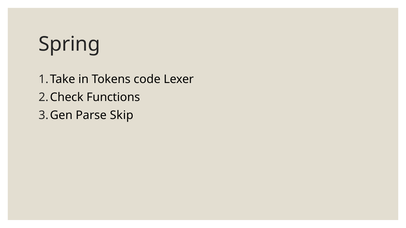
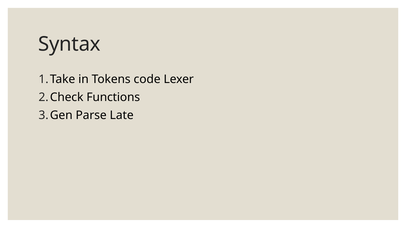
Spring: Spring -> Syntax (69, 44)
Skip: Skip -> Late (122, 115)
